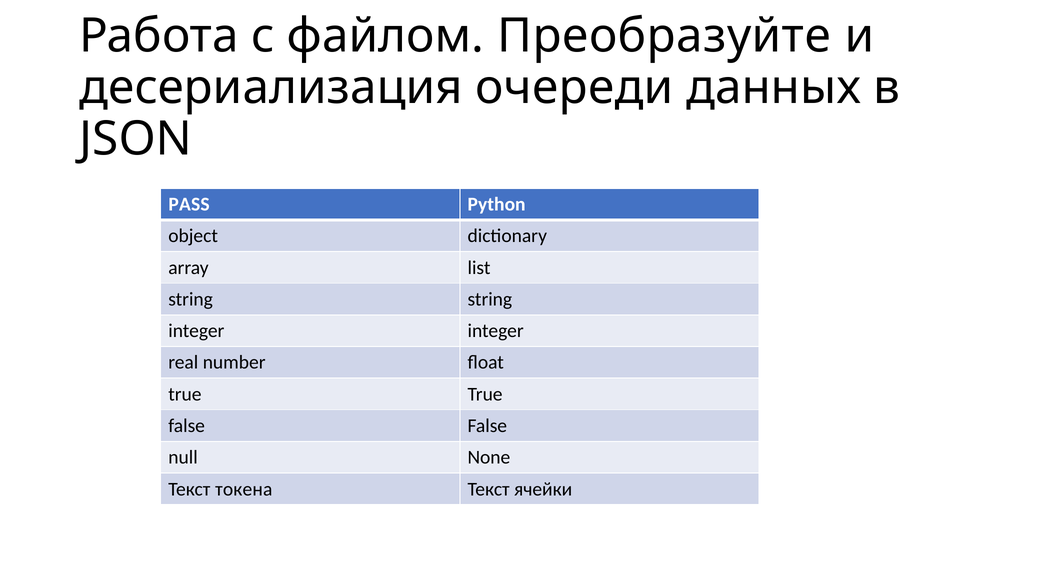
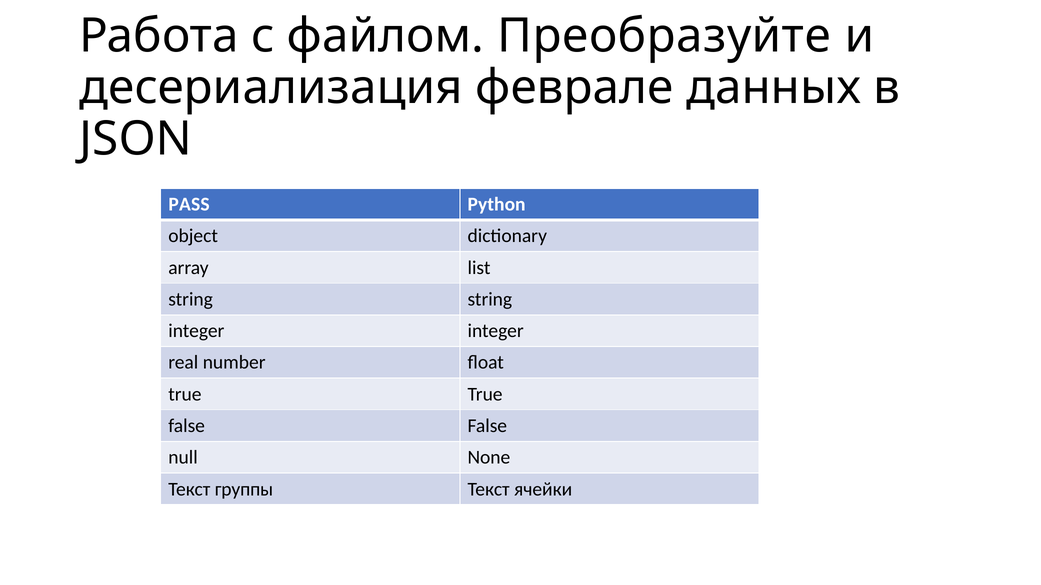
очереди: очереди -> феврале (575, 87)
токена: токена -> группы (244, 490)
